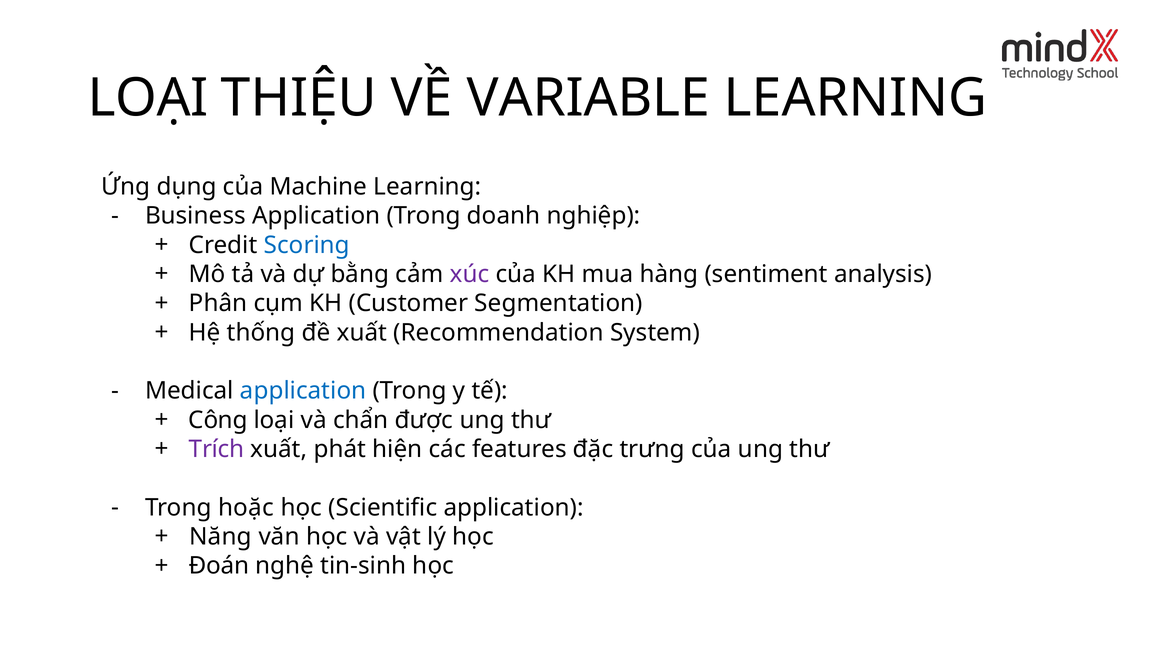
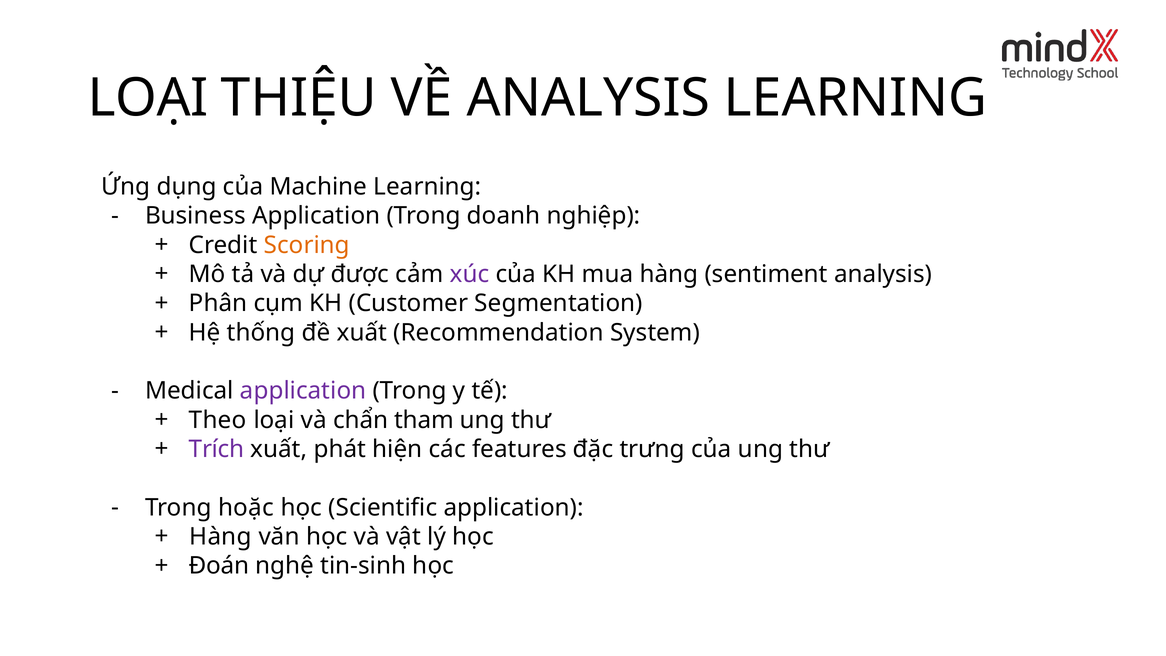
VỀ VARIABLE: VARIABLE -> ANALYSIS (588, 98)
Scoring colour: blue -> orange (307, 245)
bằng: bằng -> được (360, 274)
application colour: blue -> purple (303, 391)
Công: Công -> Theo (218, 420)
được: được -> tham (424, 420)
Năng: Năng -> Hàng (220, 537)
